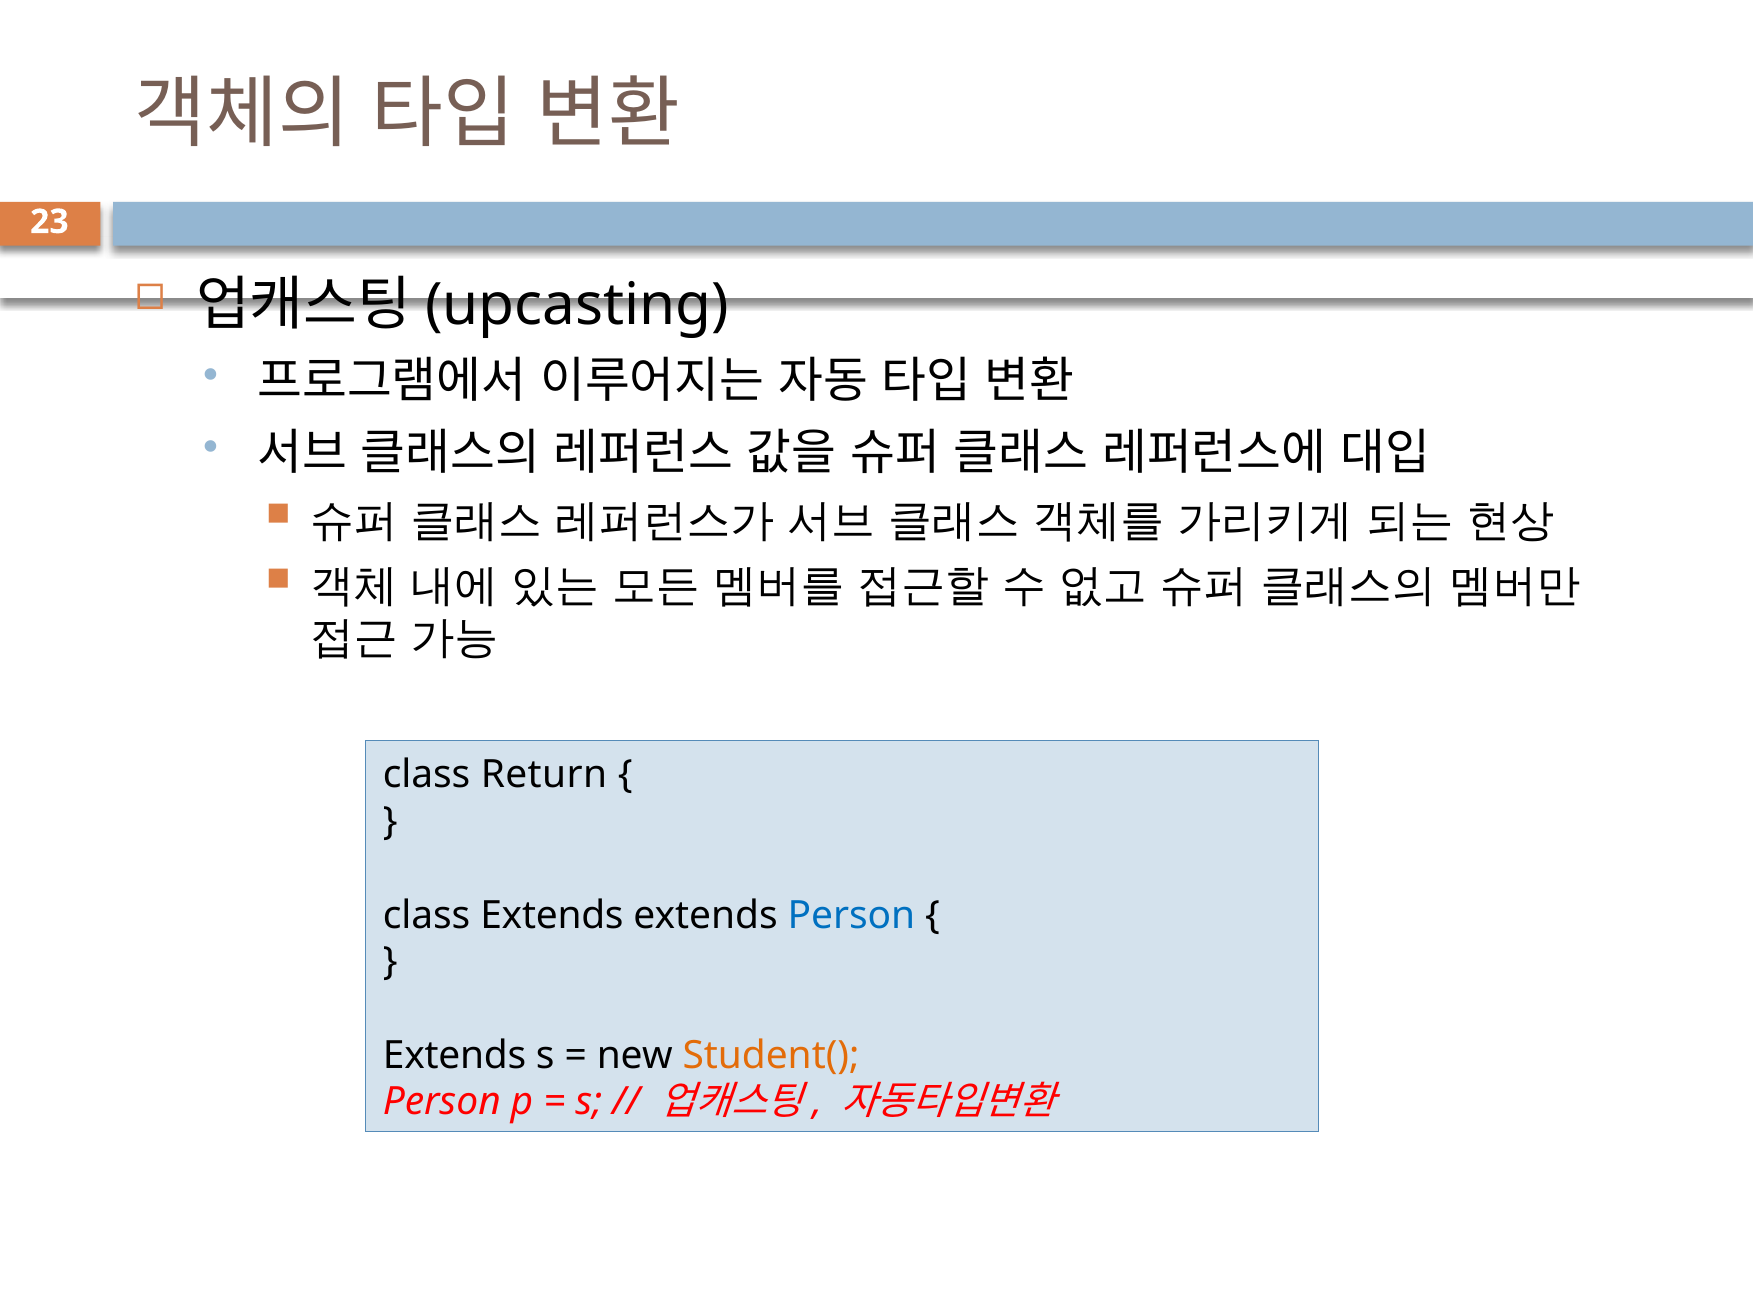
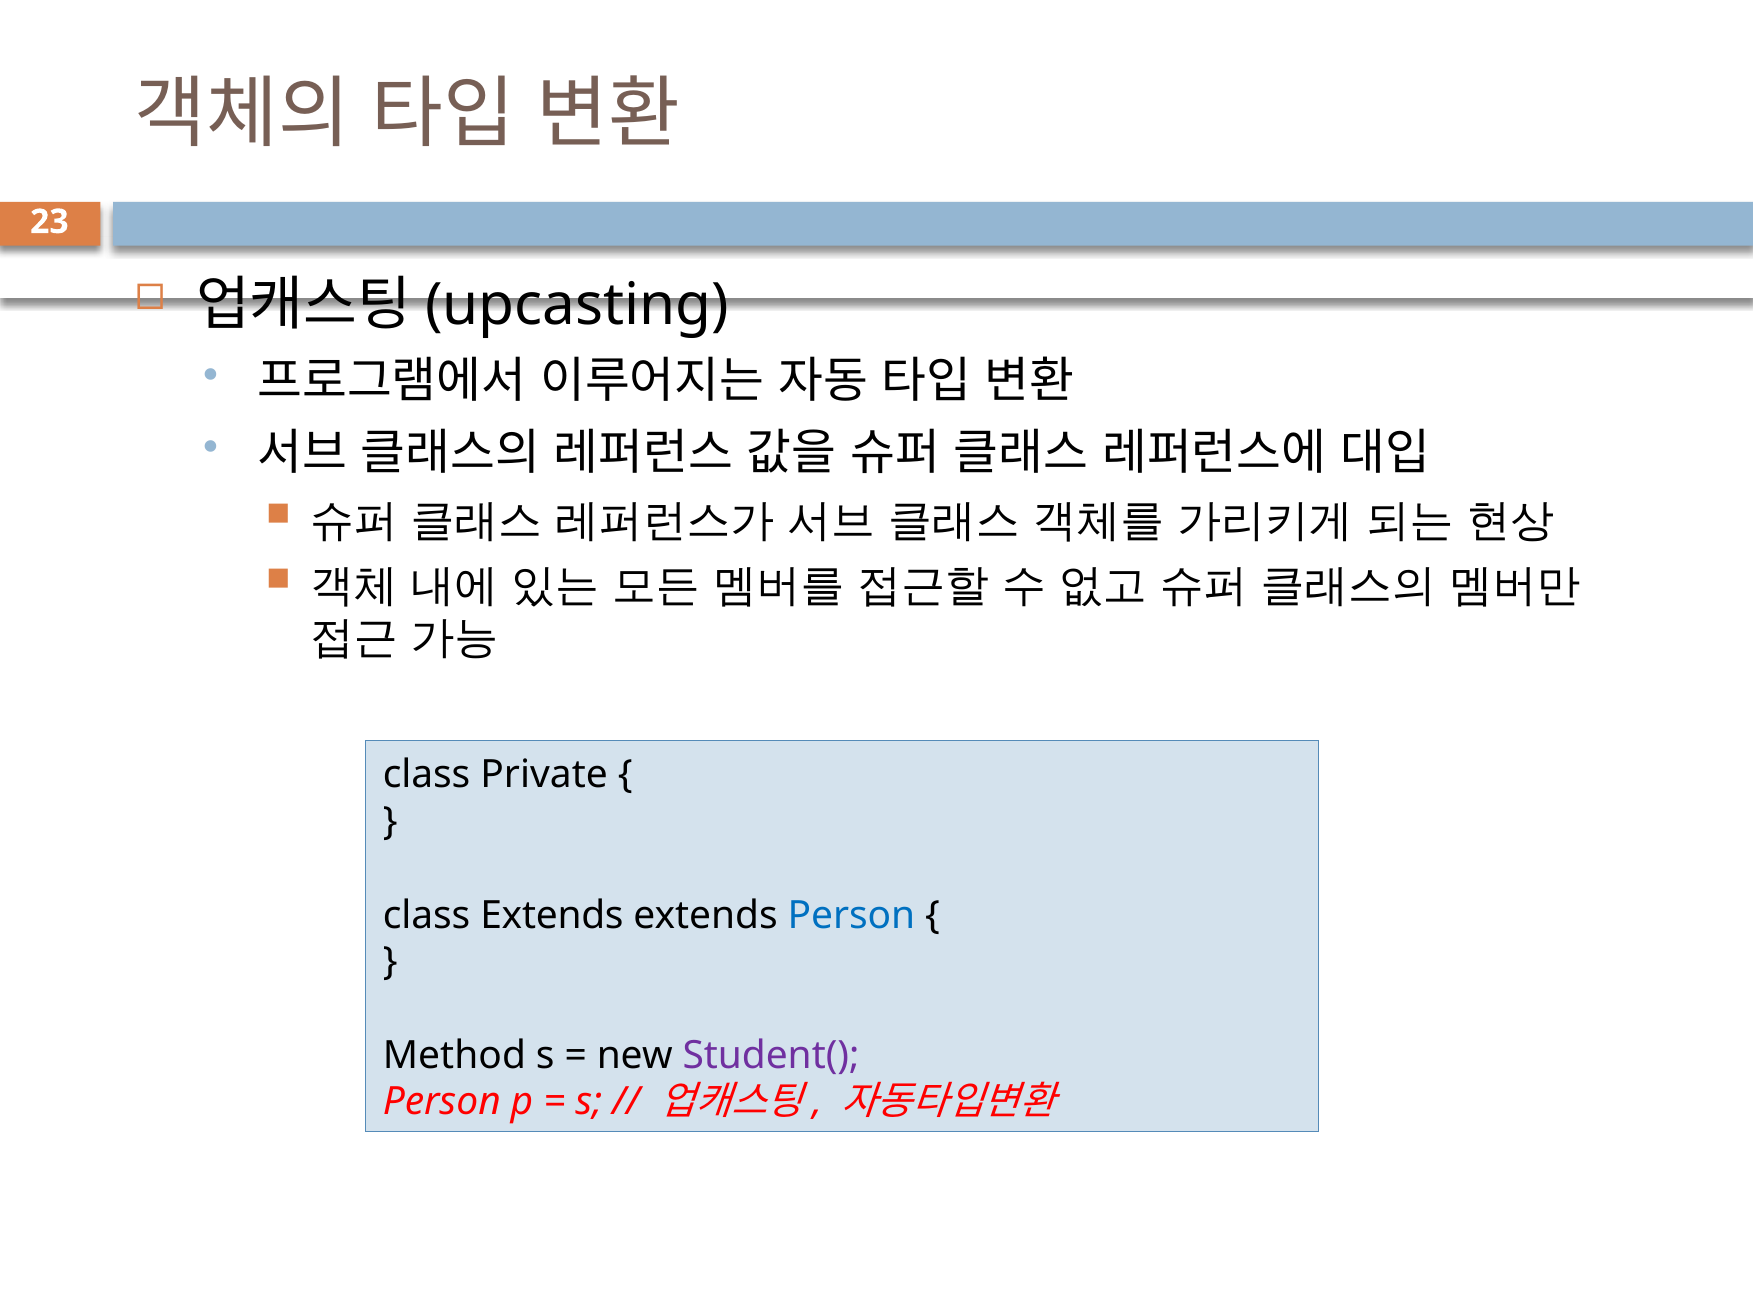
Return: Return -> Private (544, 775)
Extends: Extends -> Method (454, 1055)
Student( colour: orange -> purple (771, 1055)
